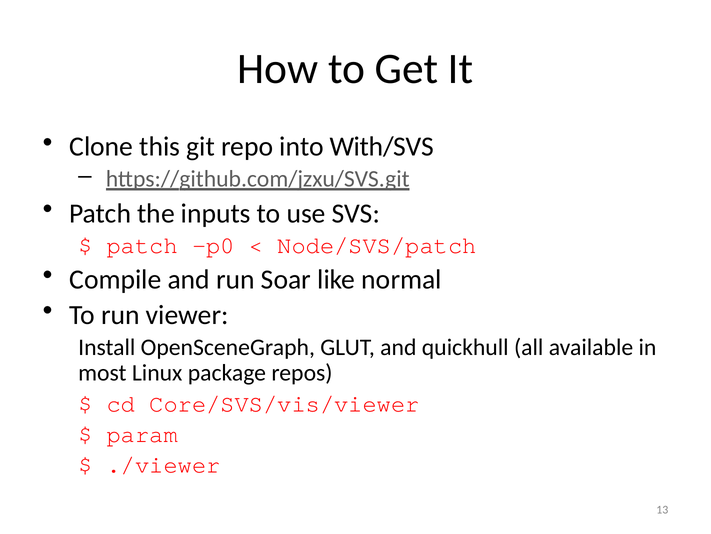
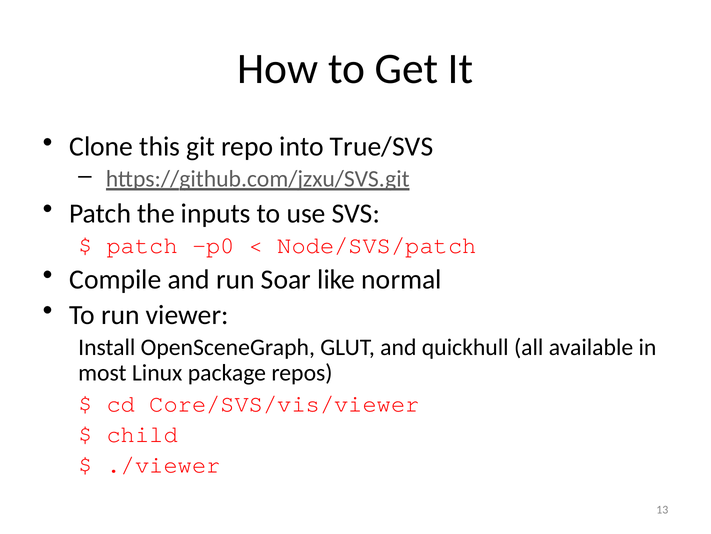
With/SVS: With/SVS -> True/SVS (382, 147)
param: param -> child (142, 434)
